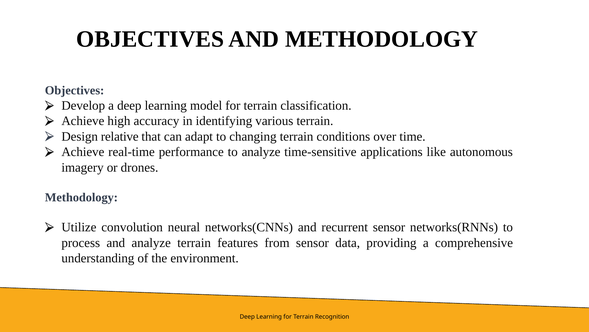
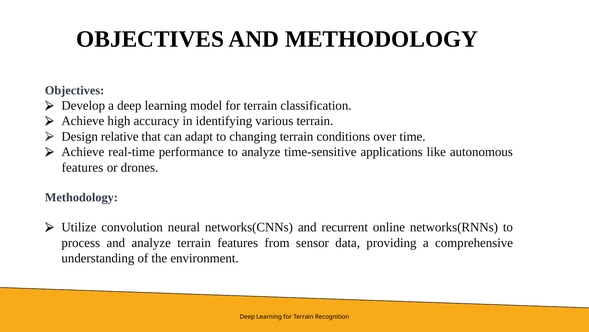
imagery: imagery -> features (82, 167)
recurrent sensor: sensor -> online (389, 227)
